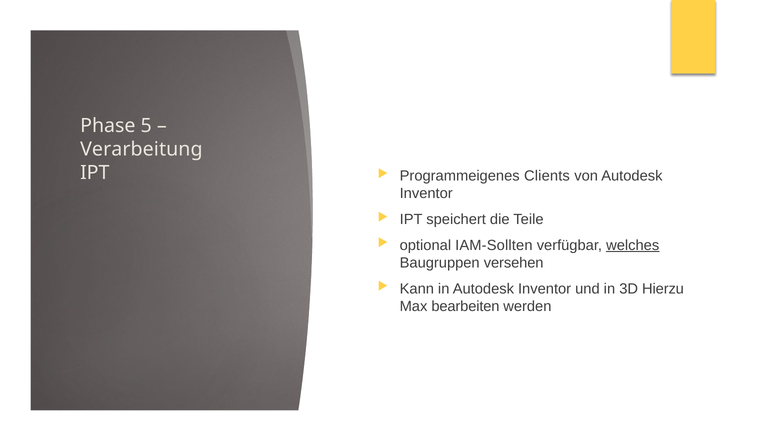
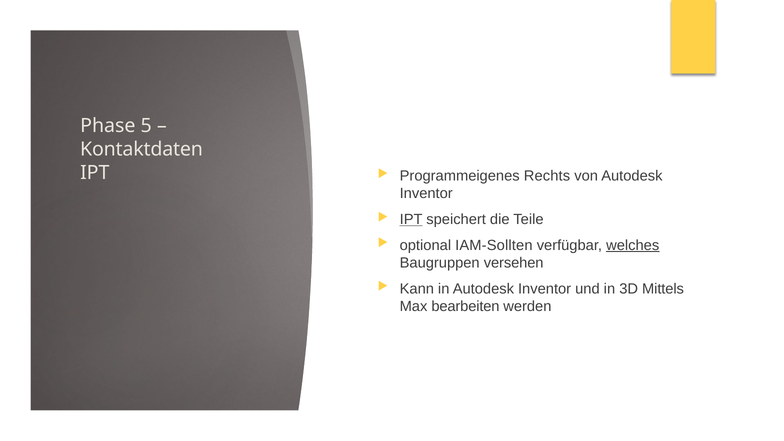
Verarbeitung: Verarbeitung -> Kontaktdaten (142, 149)
Clients: Clients -> Rechts (547, 176)
IPT underline: none -> present (411, 219)
Hierzu: Hierzu -> Mittels (663, 289)
